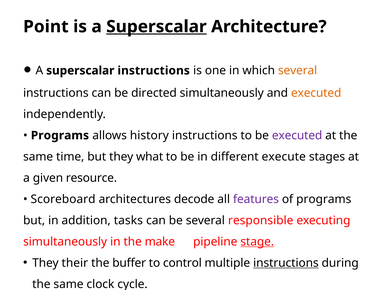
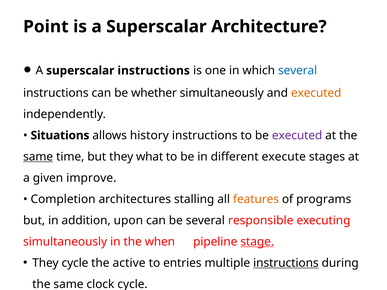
Superscalar underline: present -> none (156, 27)
several colour: orange -> blue (298, 71)
directed: directed -> whether (154, 93)
Programs: Programs -> Situations (60, 136)
same underline: none -> present (38, 157)
resource: resource -> improve (91, 178)
Scoreboard: Scoreboard -> Completion (63, 199)
decode: decode -> stalling (194, 199)
features colour: purple -> orange (256, 199)
tasks: tasks -> upon (128, 221)
make: make -> when (160, 242)
They their: their -> cycle (75, 263)
buffer: buffer -> active (129, 263)
control: control -> entries (182, 263)
